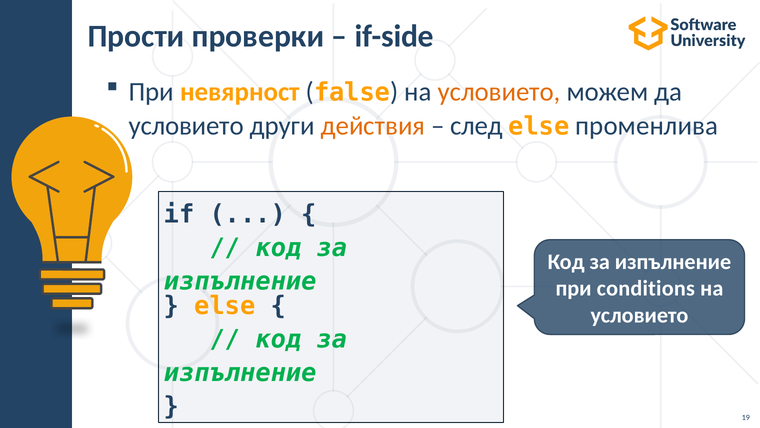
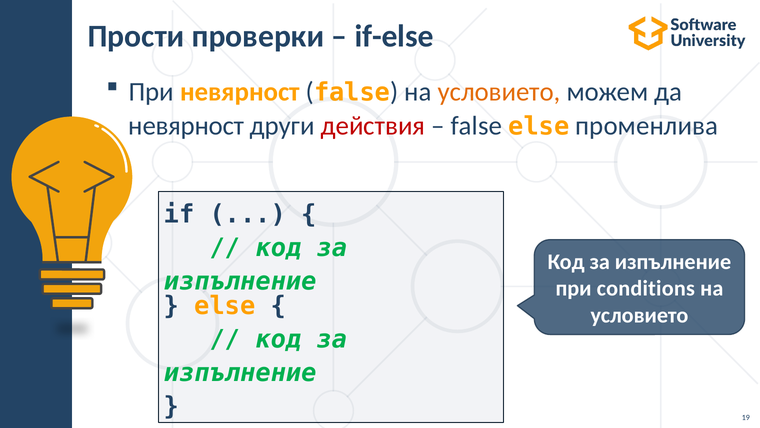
if-side: if-side -> if-еlse (394, 36)
условието: условието -> невярност (186, 126)
действия colour: orange -> red (373, 126)
след: след -> false (476, 126)
